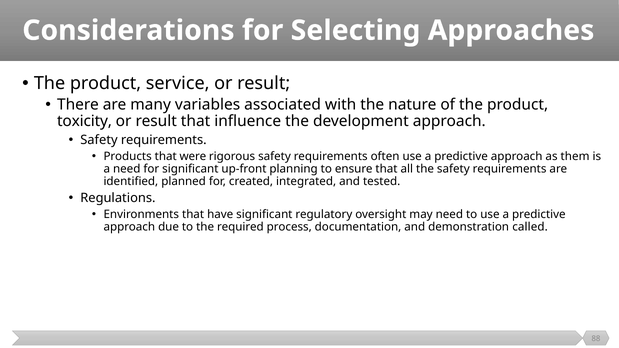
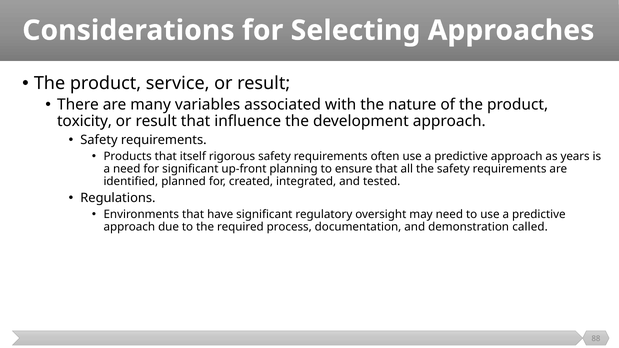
were: were -> itself (193, 156)
them: them -> years (575, 156)
